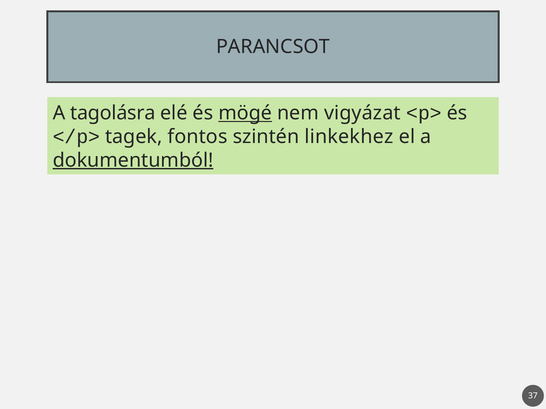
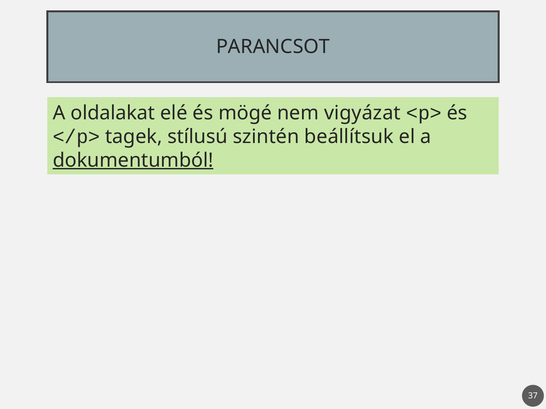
tagolásra: tagolásra -> oldalakat (113, 113)
mögé underline: present -> none (245, 113)
fontos: fontos -> stílusú (198, 137)
linkekhez: linkekhez -> beállítsuk (349, 137)
